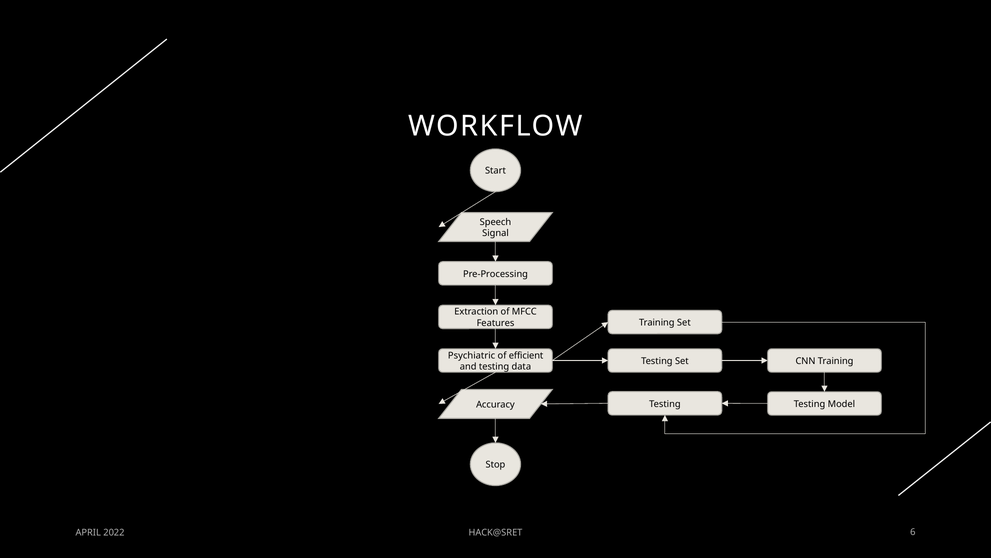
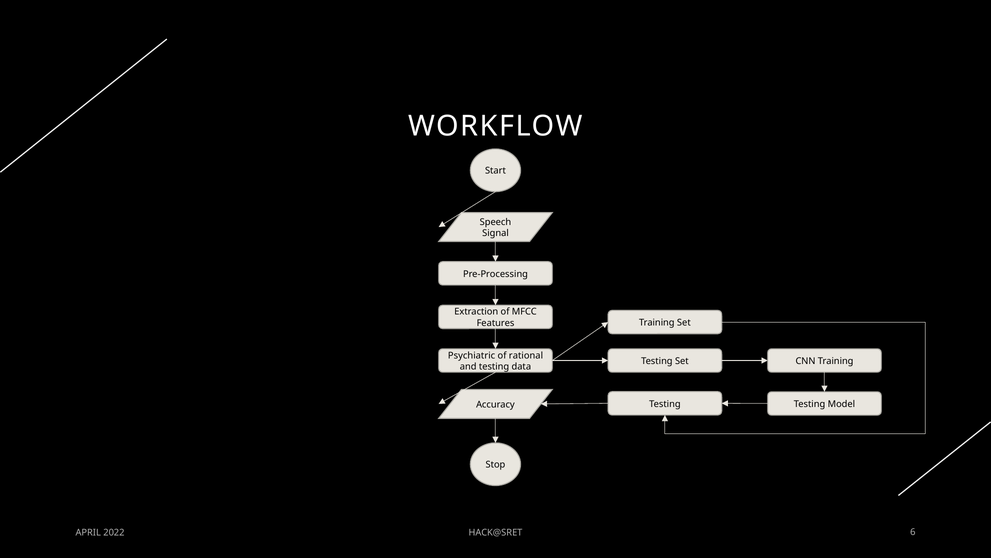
efficient: efficient -> rational (526, 355)
